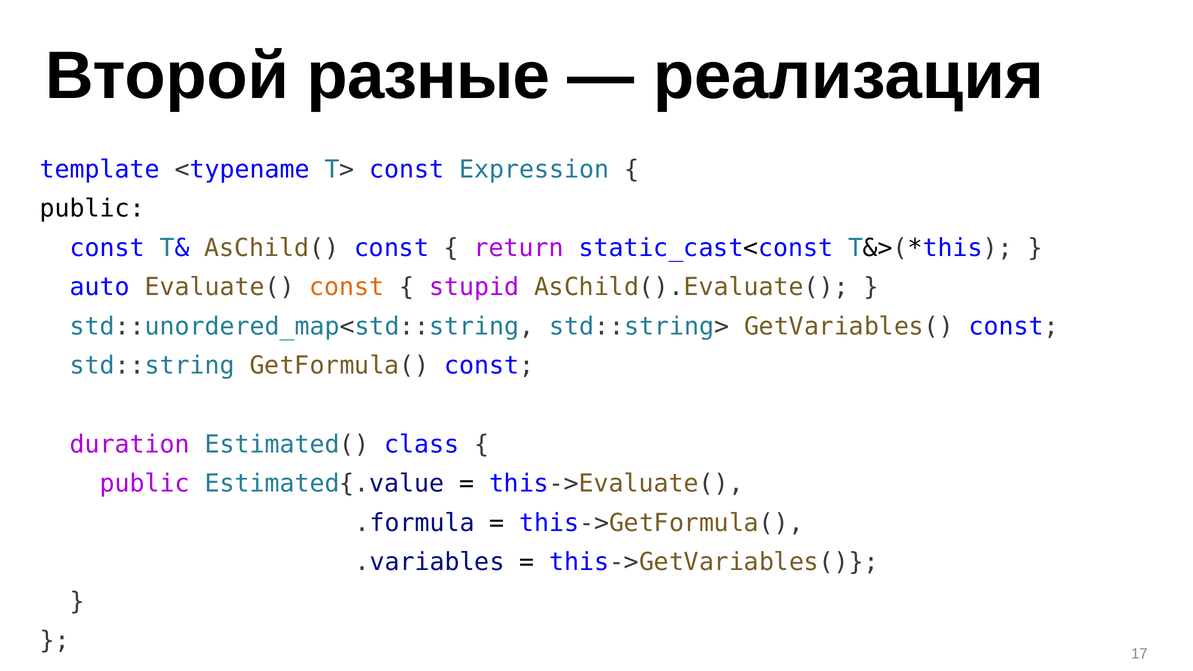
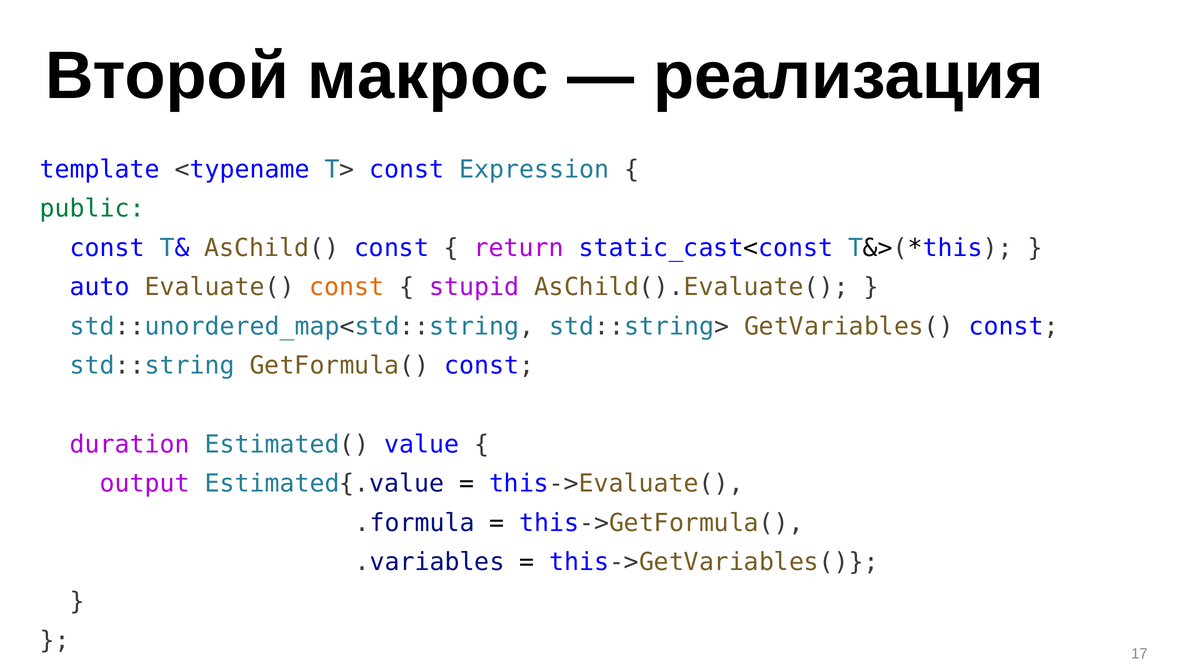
разные: разные -> макрос (428, 76)
public colour: black -> green (92, 209)
class: class -> value (422, 444)
public: public -> output (145, 484)
